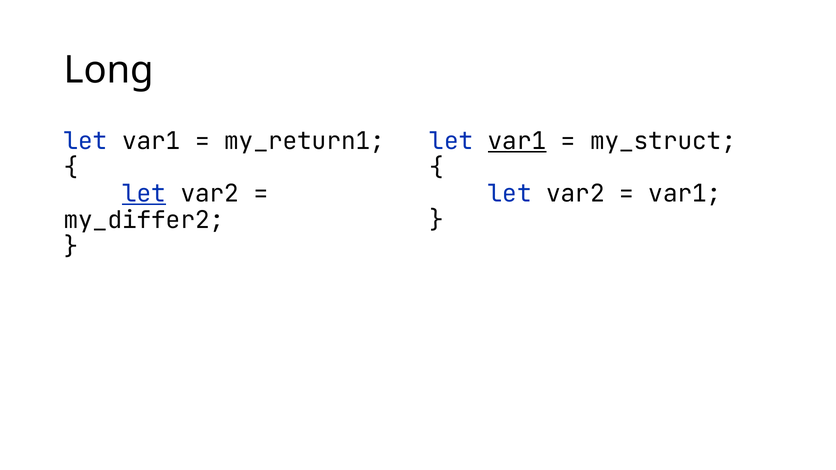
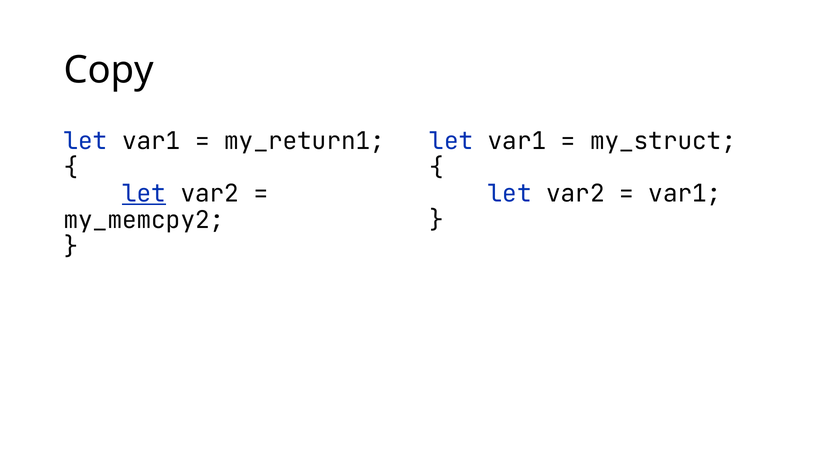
Long: Long -> Copy (109, 70)
var1 underline: present -> none (517, 141)
my_differ2: my_differ2 -> my_memcpy2 (144, 220)
